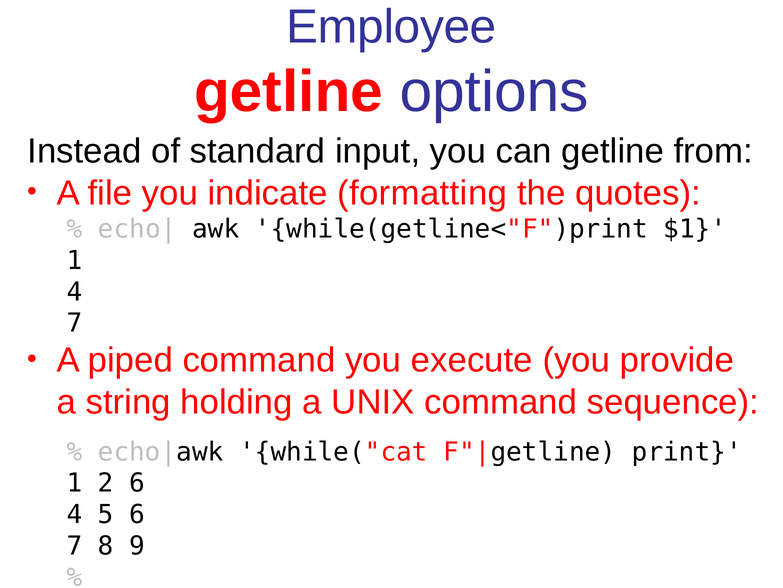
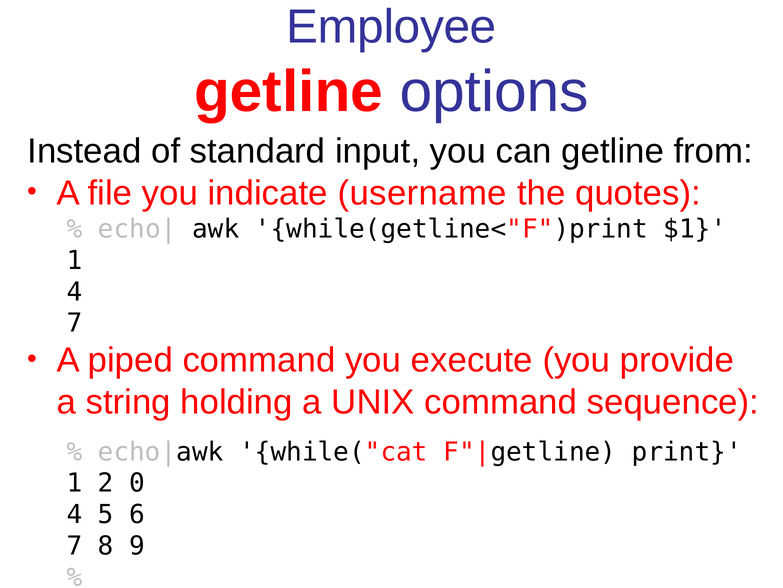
formatting: formatting -> username (422, 193)
2 6: 6 -> 0 (137, 483)
